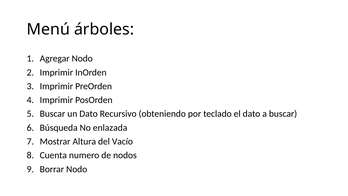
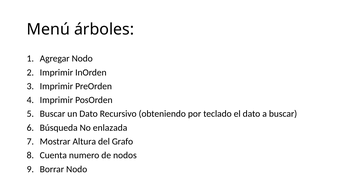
Vacío: Vacío -> Grafo (122, 141)
